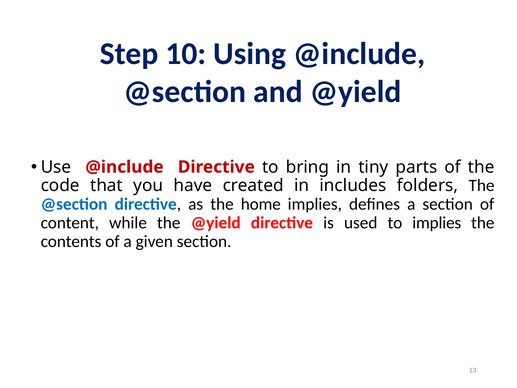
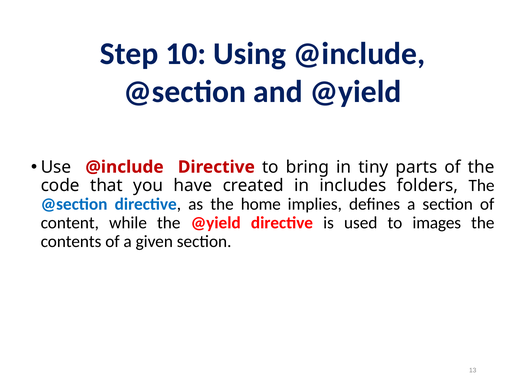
to implies: implies -> images (437, 223)
